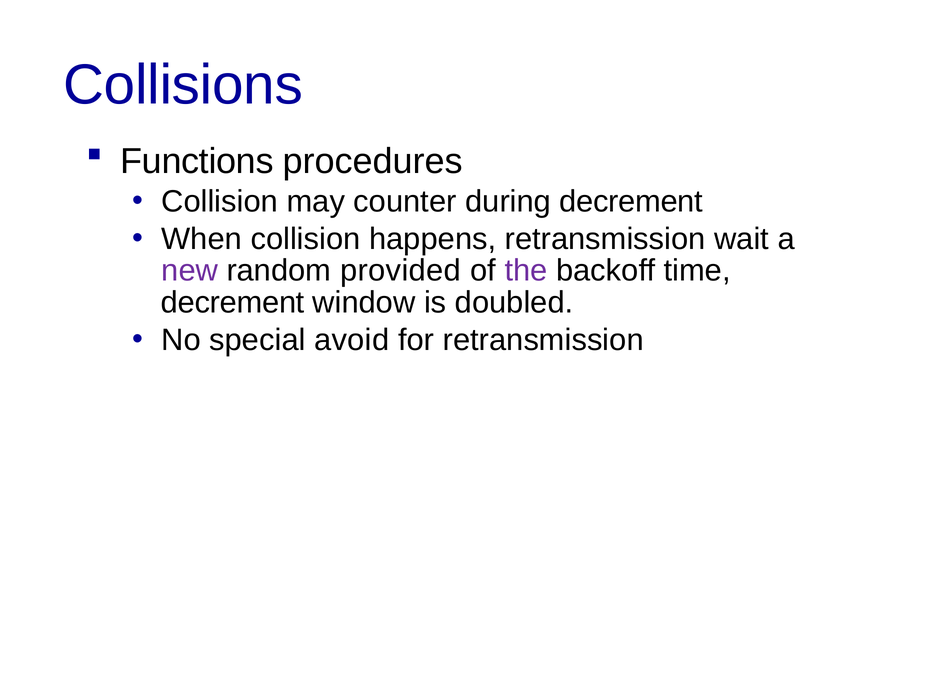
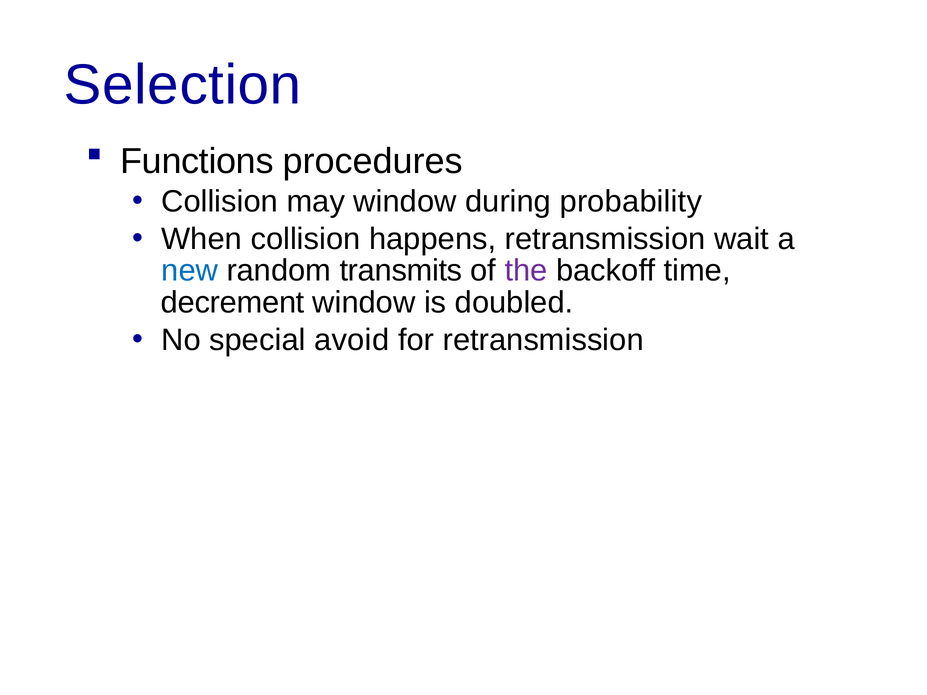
Collisions: Collisions -> Selection (183, 85)
may counter: counter -> window (405, 202)
during decrement: decrement -> probability (631, 202)
new colour: purple -> blue (190, 271)
provided: provided -> transmits (401, 271)
